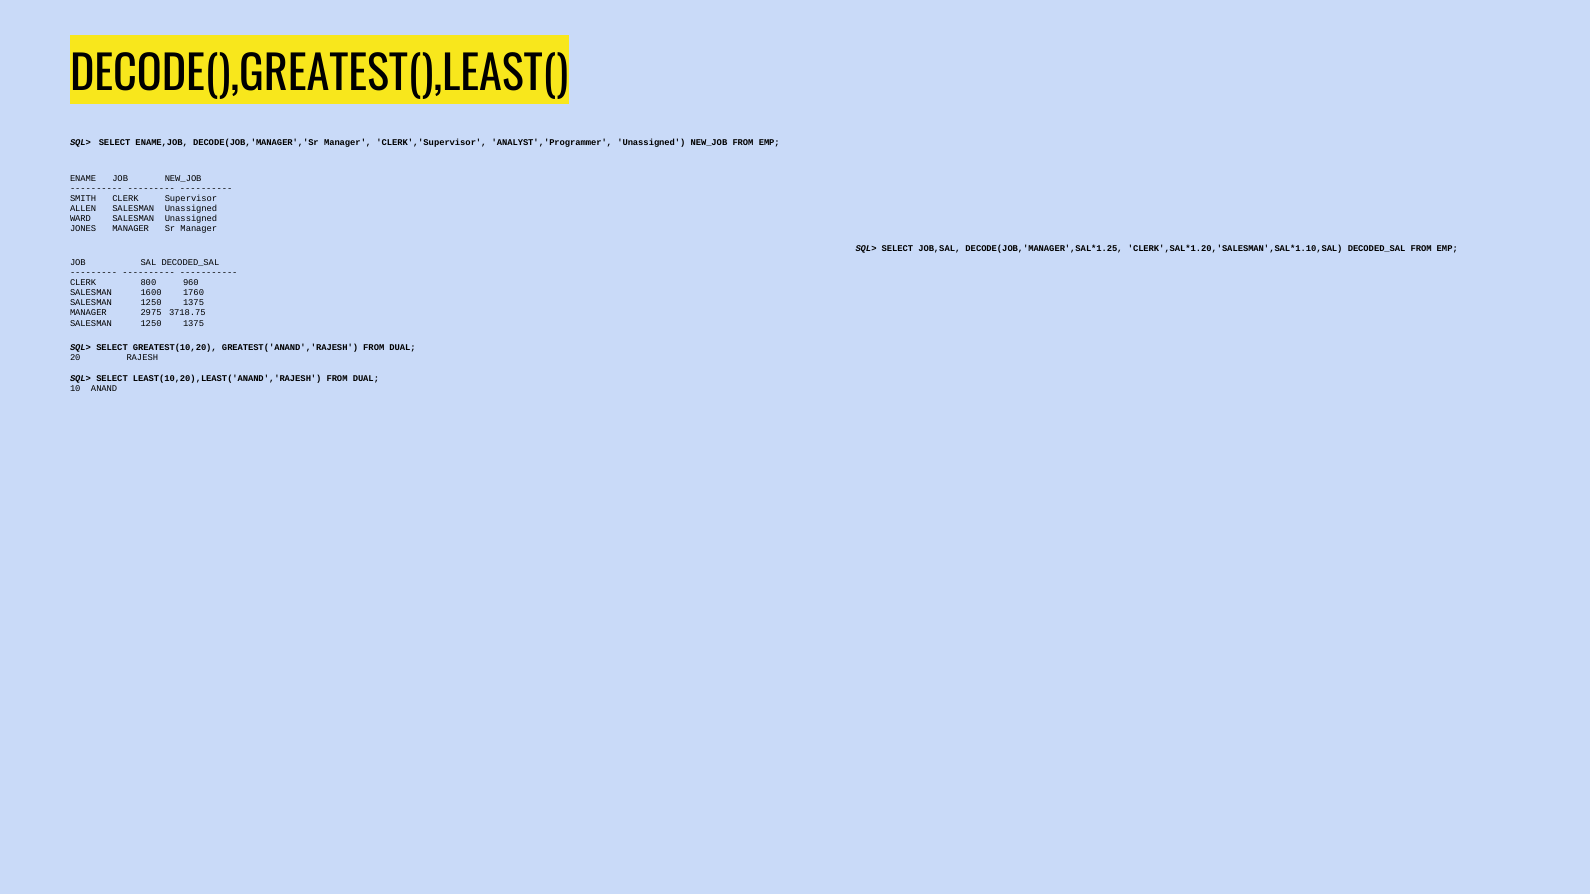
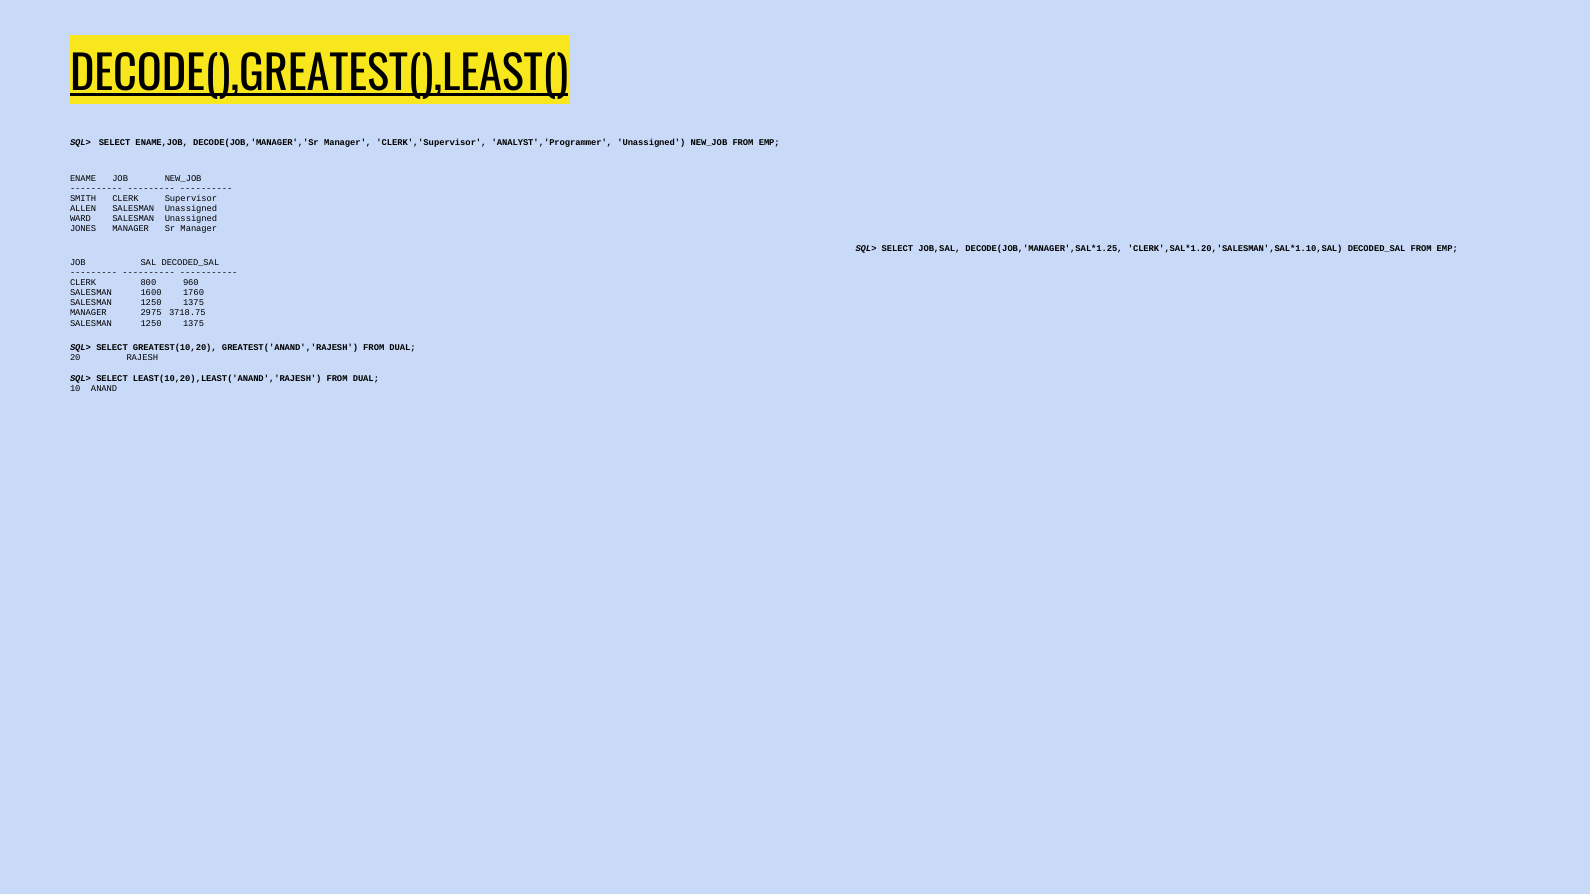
DECODE(),GREATEST(),LEAST( underline: none -> present (319, 75)
